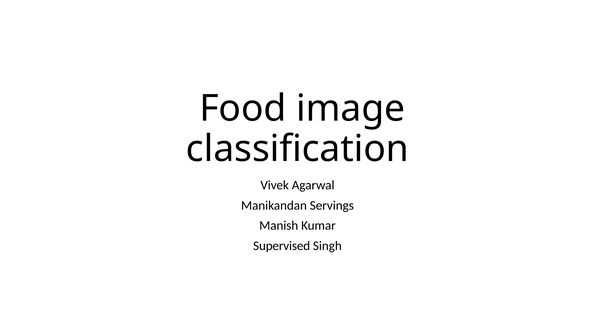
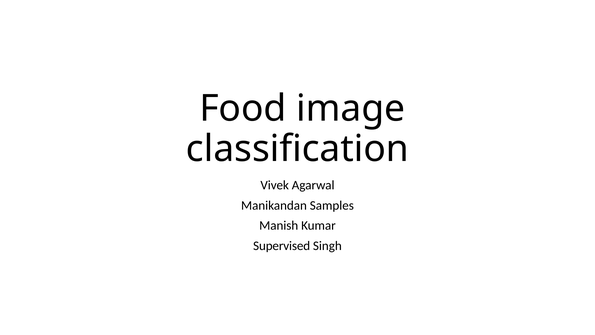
Servings: Servings -> Samples (332, 205)
